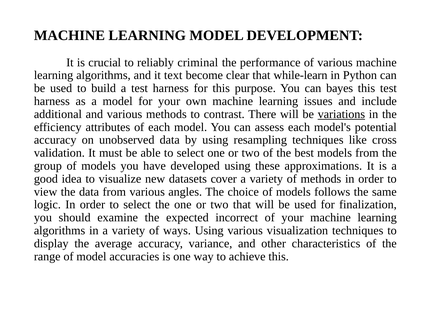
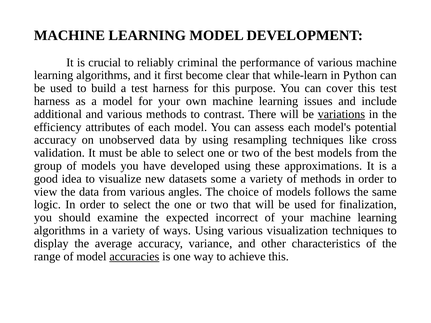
text: text -> first (173, 75)
bayes: bayes -> cover (340, 88)
cover: cover -> some (224, 179)
accuracies underline: none -> present (134, 257)
